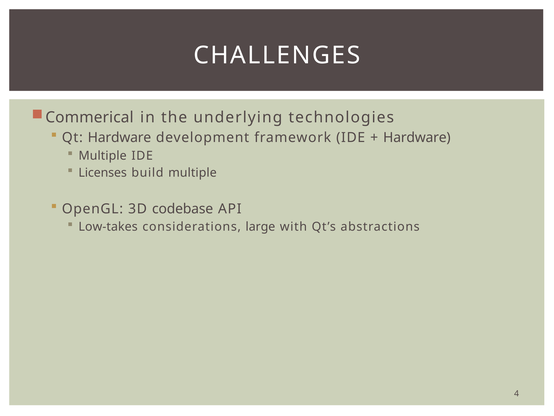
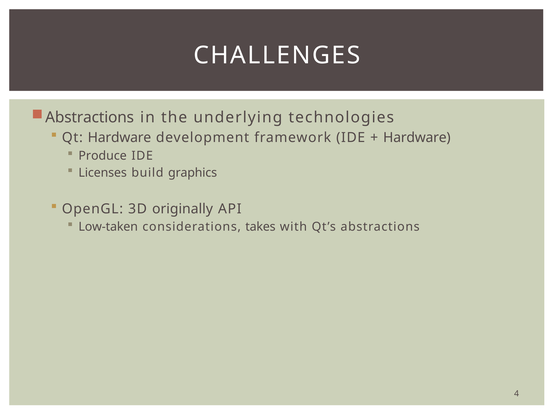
Commerical: Commerical -> Abstractions (90, 117)
Multiple: Multiple -> Produce (103, 155)
build multiple: multiple -> graphics (193, 173)
codebase: codebase -> originally (183, 209)
Low-takes: Low-takes -> Low-taken (108, 227)
large: large -> takes (260, 227)
